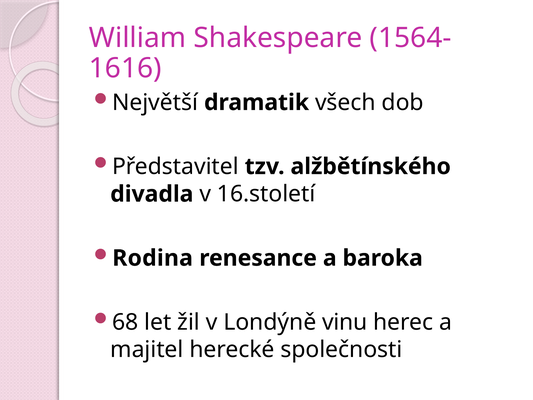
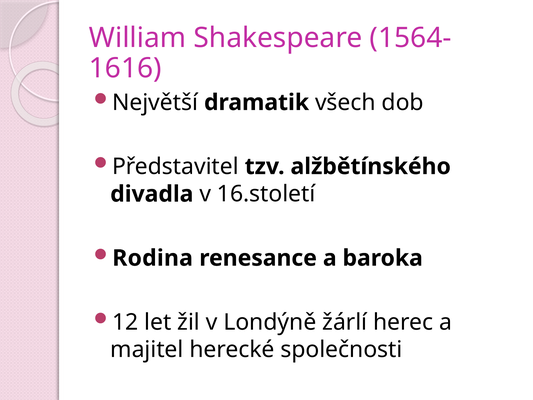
68: 68 -> 12 (125, 322)
vinu: vinu -> žárlí (345, 322)
